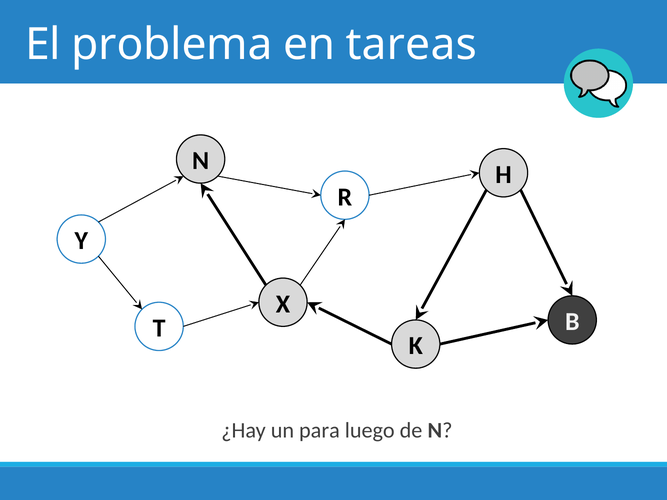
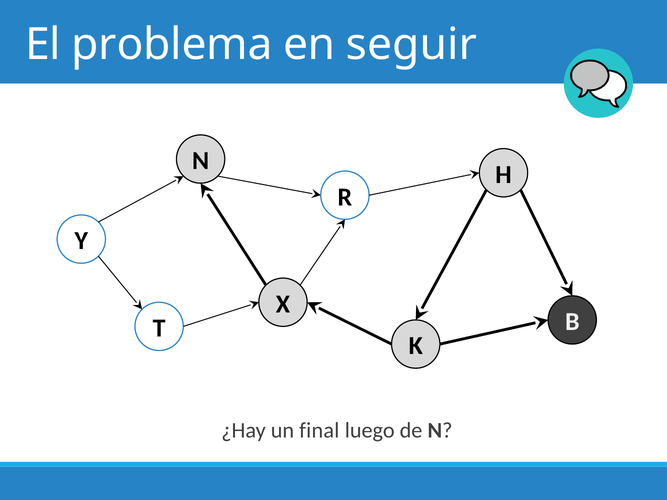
tareas: tareas -> seguir (411, 45)
para: para -> final (319, 430)
